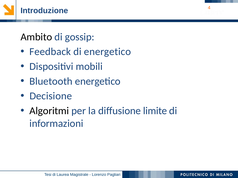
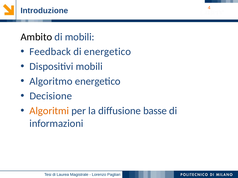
di gossip: gossip -> mobili (80, 37)
Bluetooth: Bluetooth -> Algoritmo (51, 81)
Algoritmi colour: black -> orange (49, 111)
limite: limite -> basse (155, 111)
